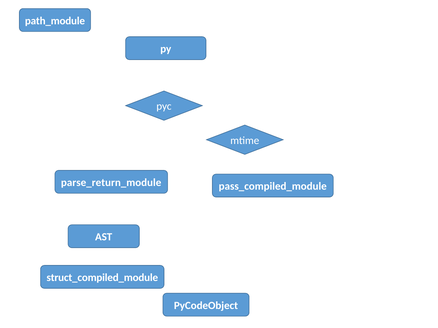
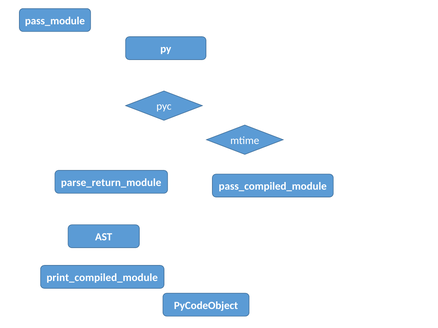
path_module: path_module -> pass_module (55, 21)
struct_compiled_module: struct_compiled_module -> print_compiled_module (102, 278)
